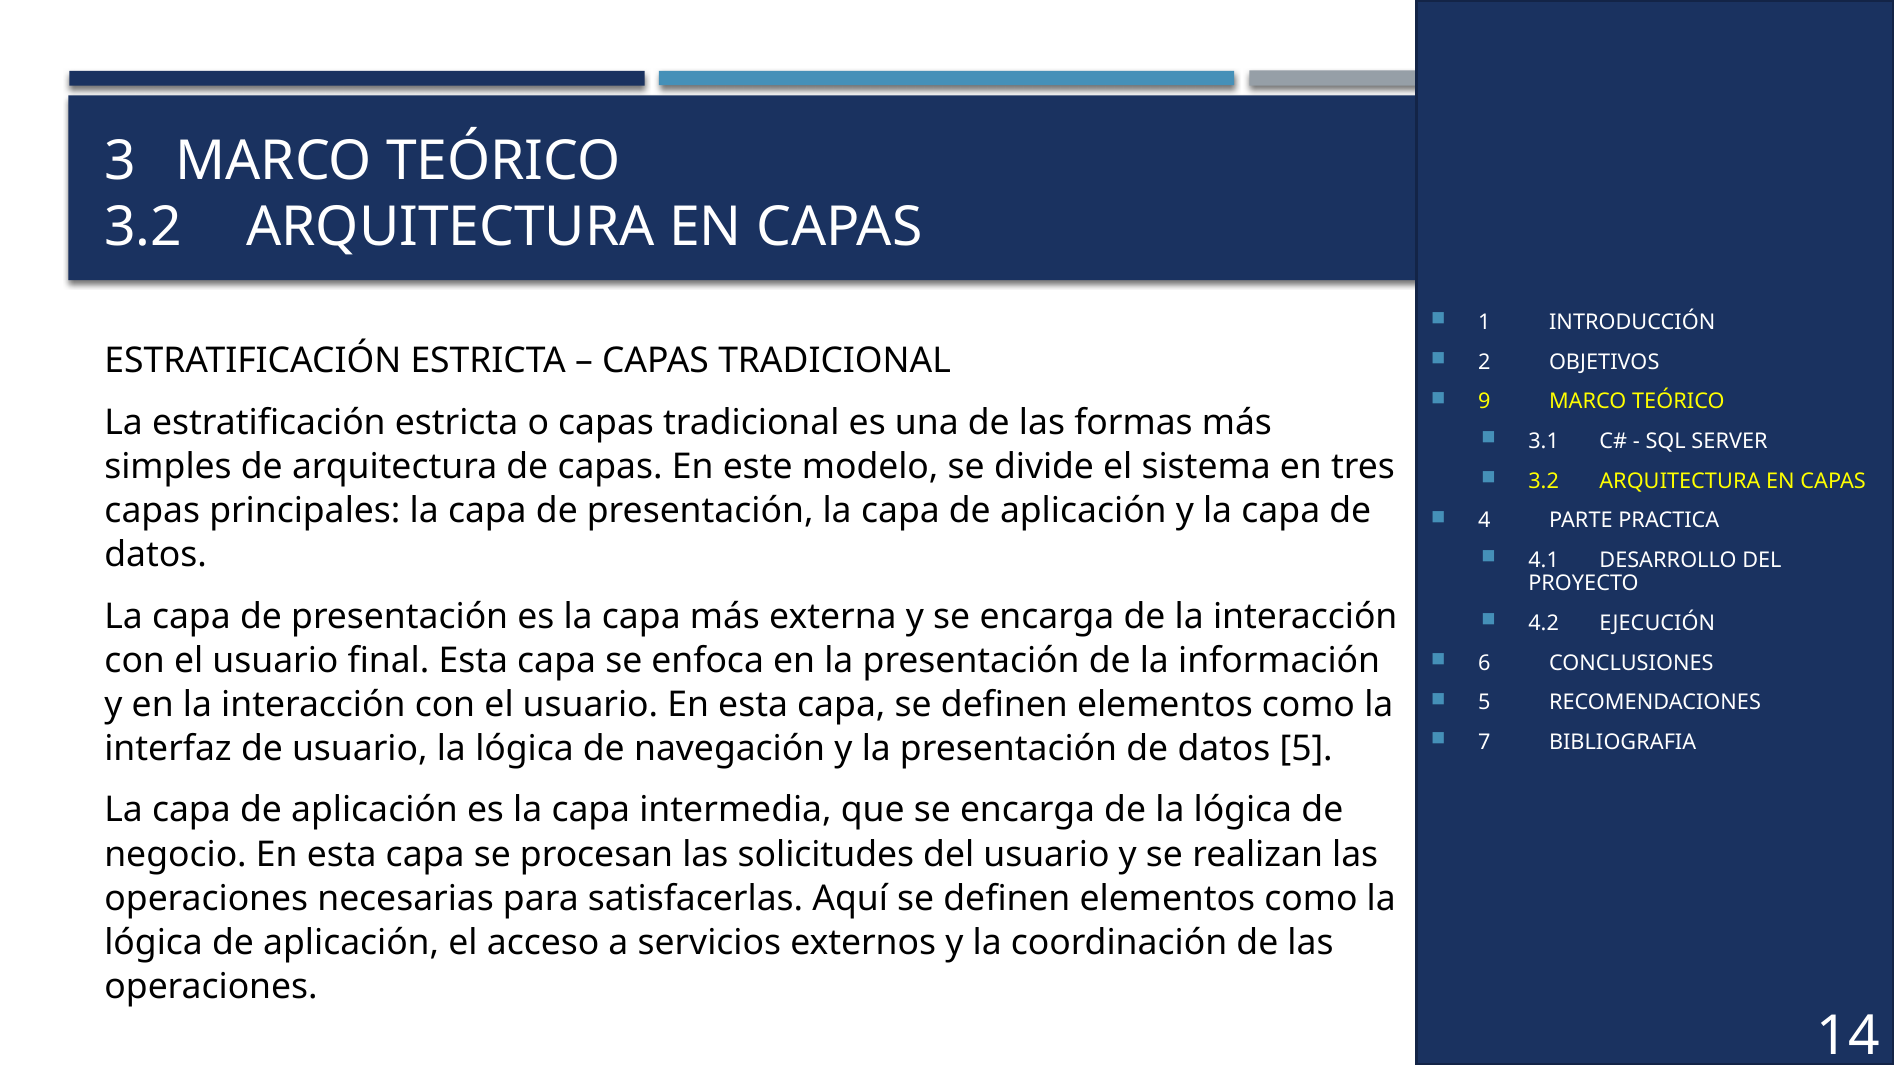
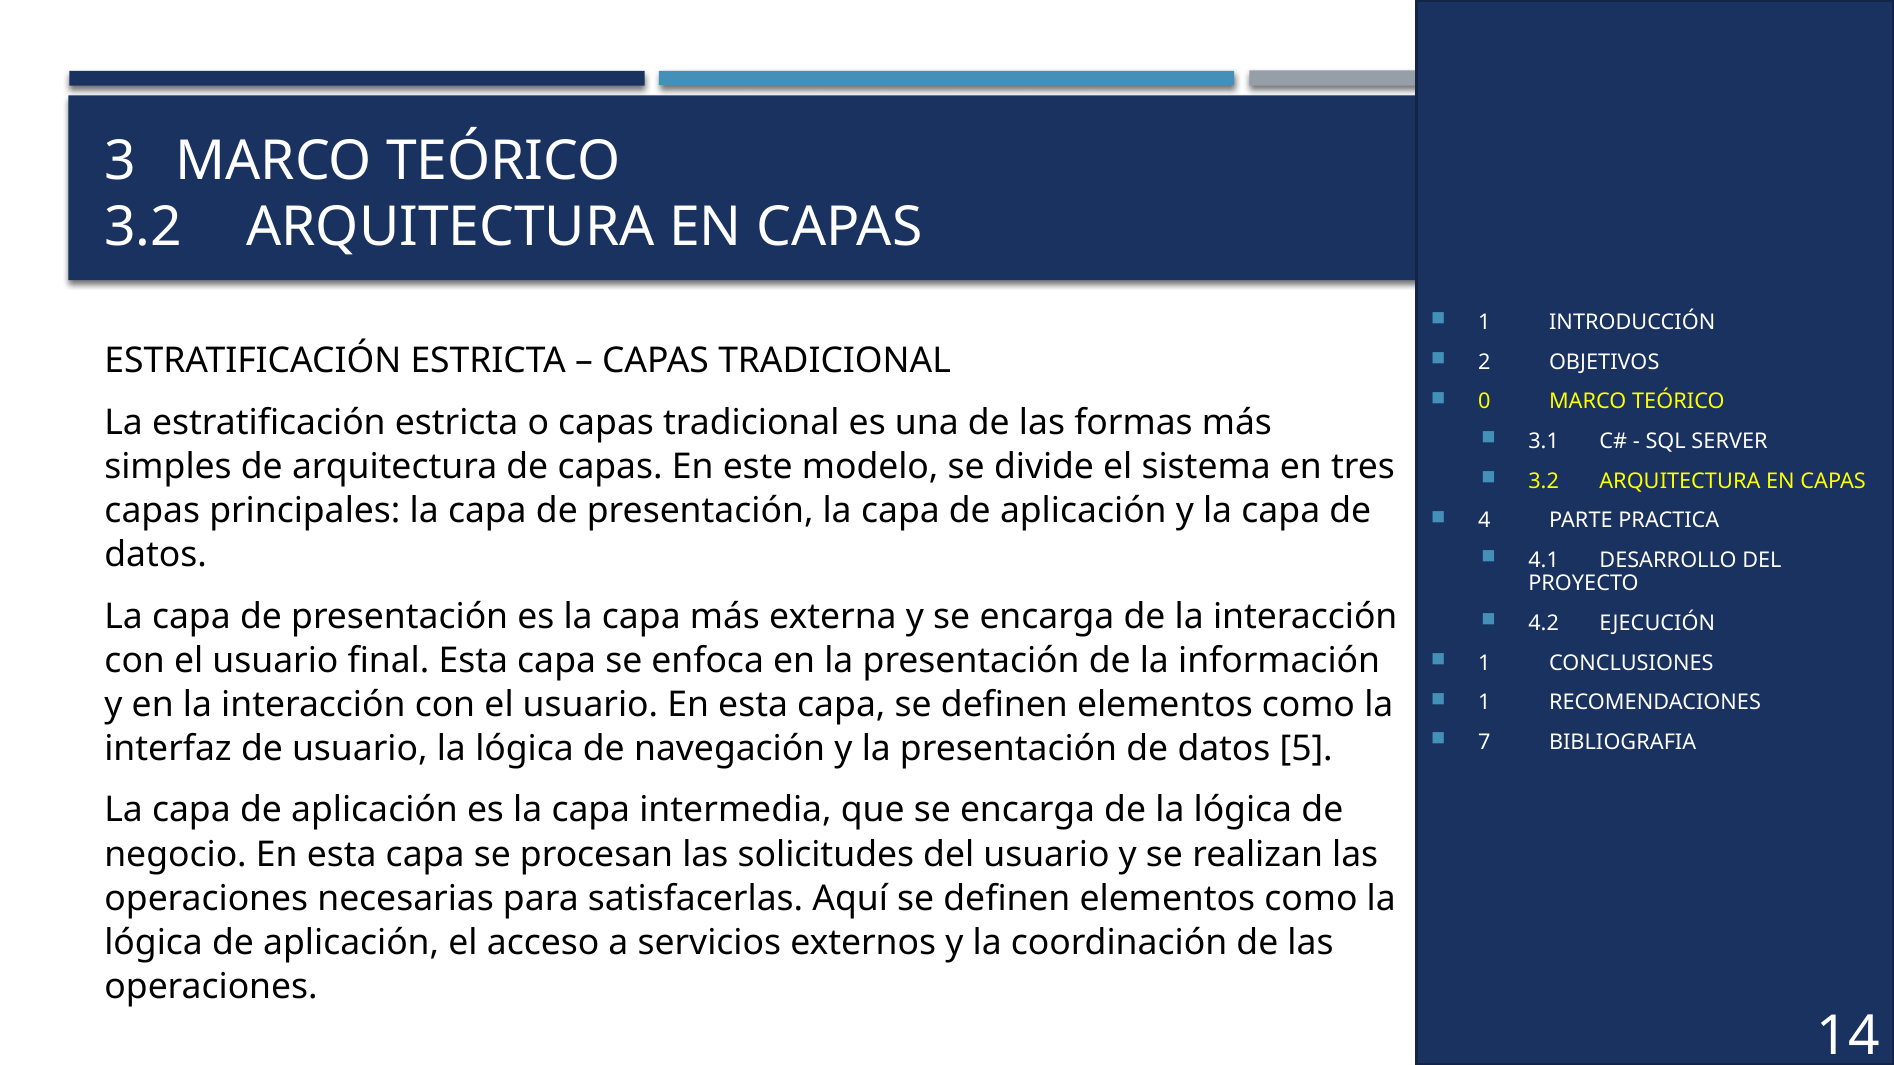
9: 9 -> 0 (1484, 402)
6: 6 -> 1 (1484, 663)
5: 5 -> 1 (1484, 703)
